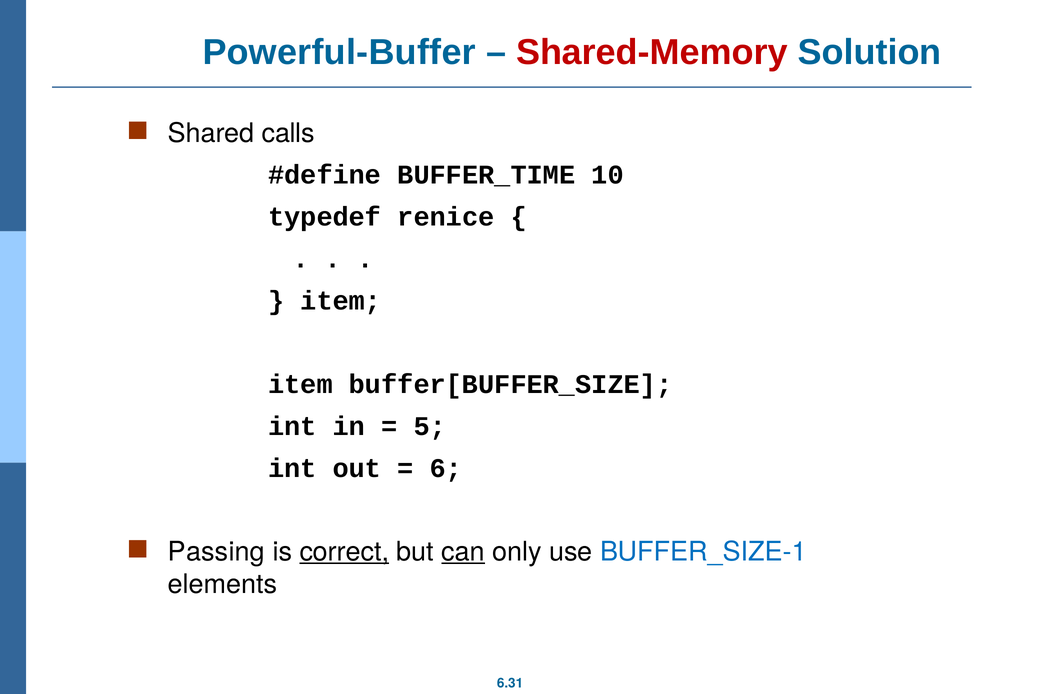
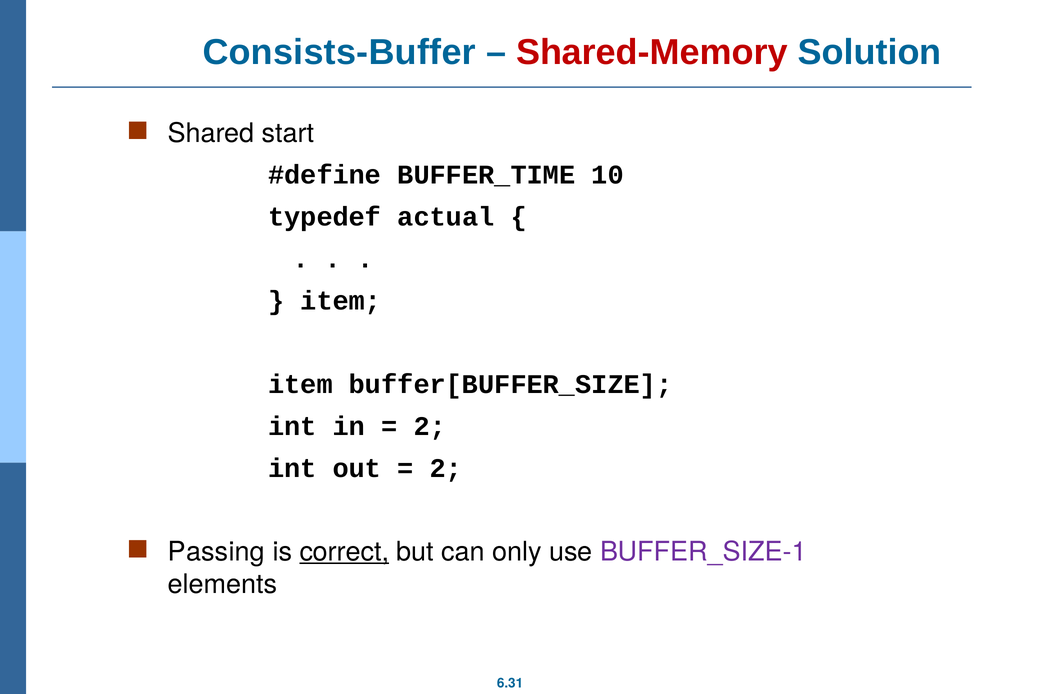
Powerful-Buffer: Powerful-Buffer -> Consists-Buffer (339, 53)
calls: calls -> start (288, 133)
renice: renice -> actual (446, 217)
5: 5 -> 2 (430, 426)
6: 6 -> 2 (446, 468)
can underline: present -> none (463, 552)
BUFFER_SIZE-1 colour: blue -> purple (703, 552)
